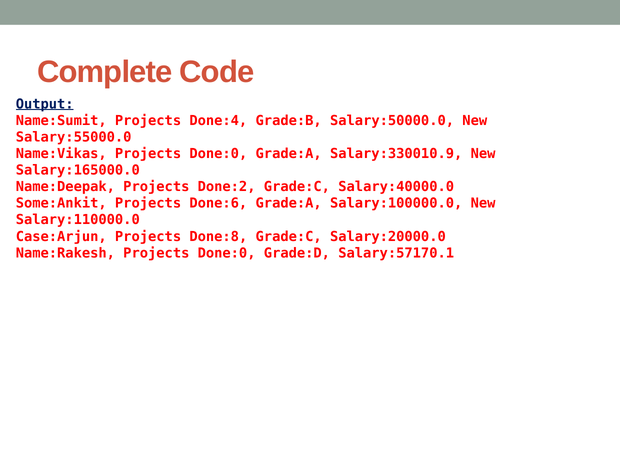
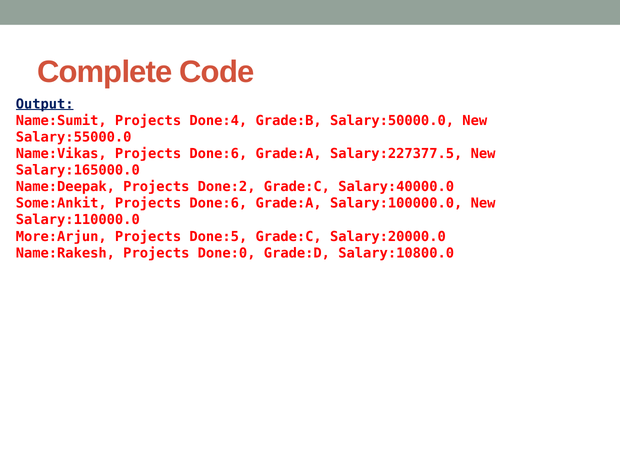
Name:Vikas Projects Done:0: Done:0 -> Done:6 (218, 154)
Salary:330010.9: Salary:330010.9 -> Salary:227377.5 (396, 154)
Case:Arjun: Case:Arjun -> More:Arjun (61, 236)
Done:8: Done:8 -> Done:5 (218, 236)
Salary:57170.1: Salary:57170.1 -> Salary:10800.0 (396, 253)
